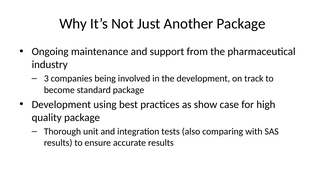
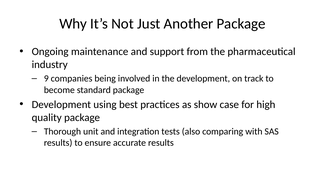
3: 3 -> 9 (46, 79)
